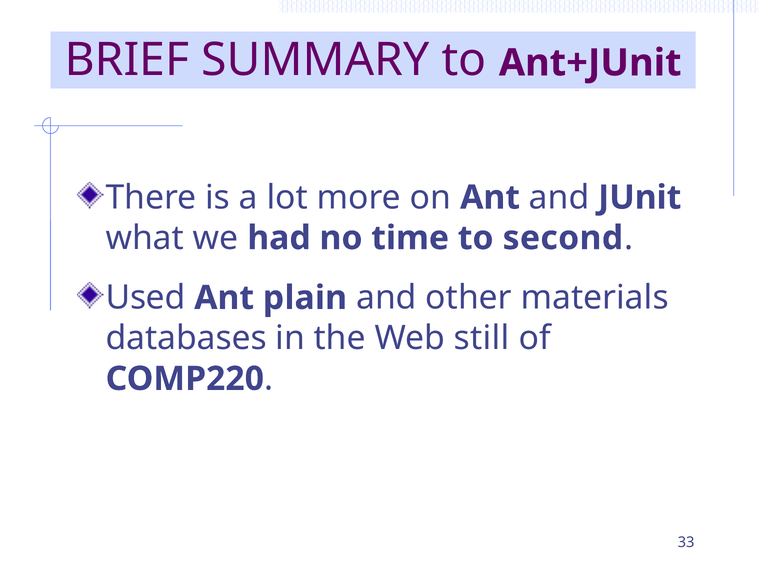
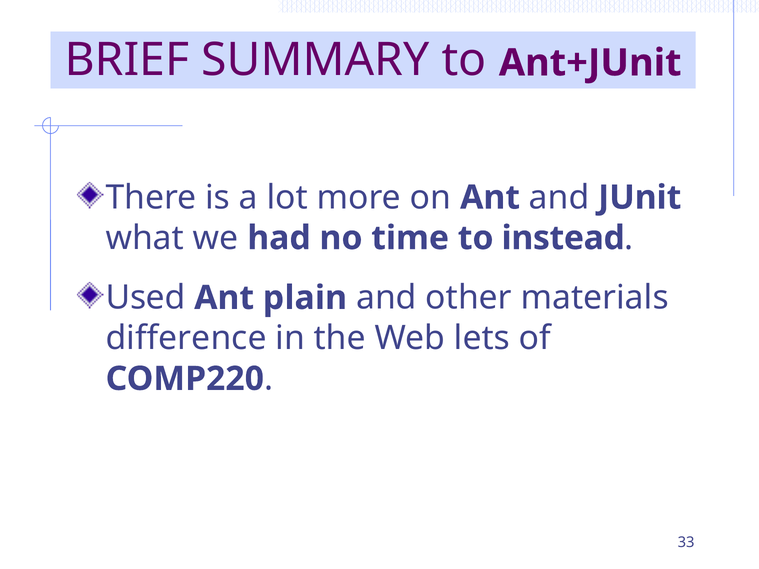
second: second -> instead (563, 238)
databases: databases -> difference (186, 338)
still: still -> lets (482, 338)
